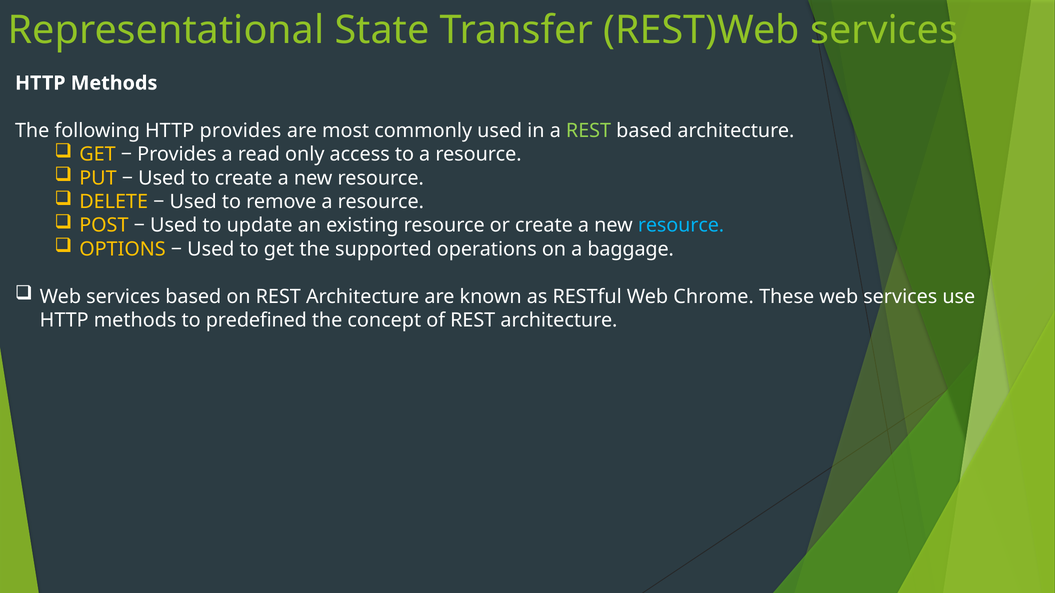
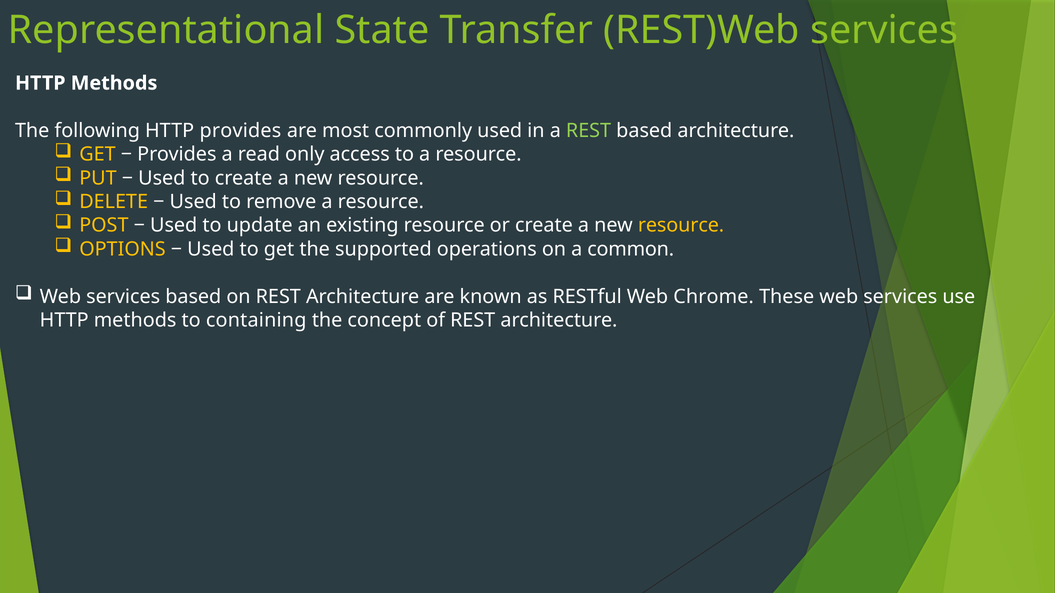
resource colour: light blue -> yellow (681, 226)
baggage: baggage -> common (631, 249)
predefined: predefined -> containing (256, 321)
